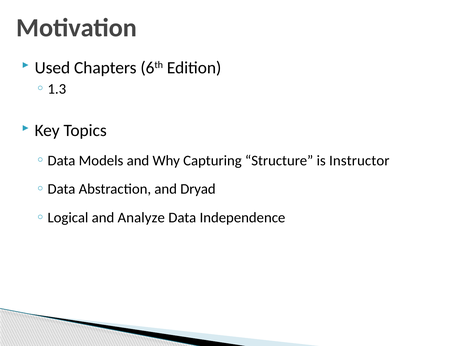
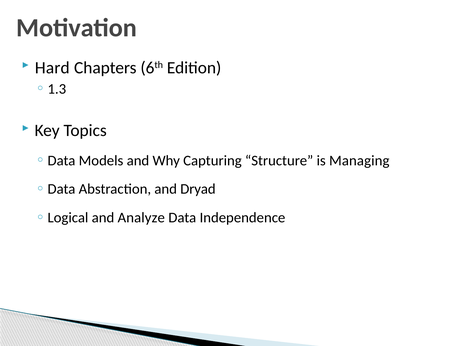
Used: Used -> Hard (52, 68)
Instructor: Instructor -> Managing (359, 161)
